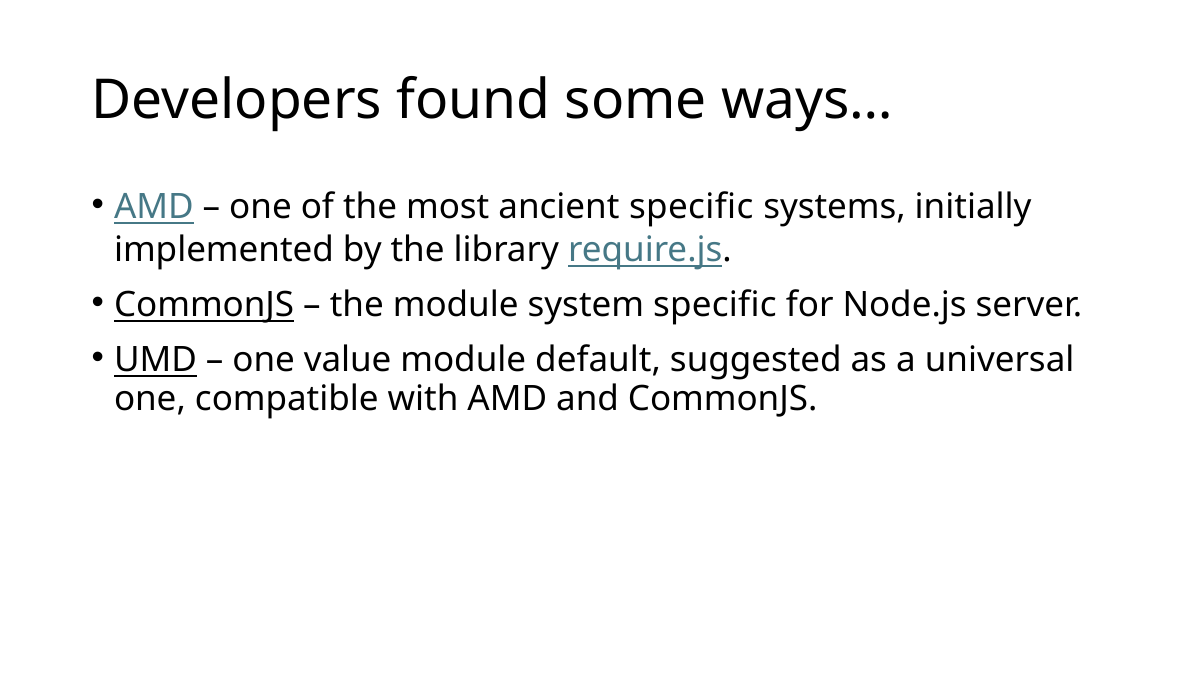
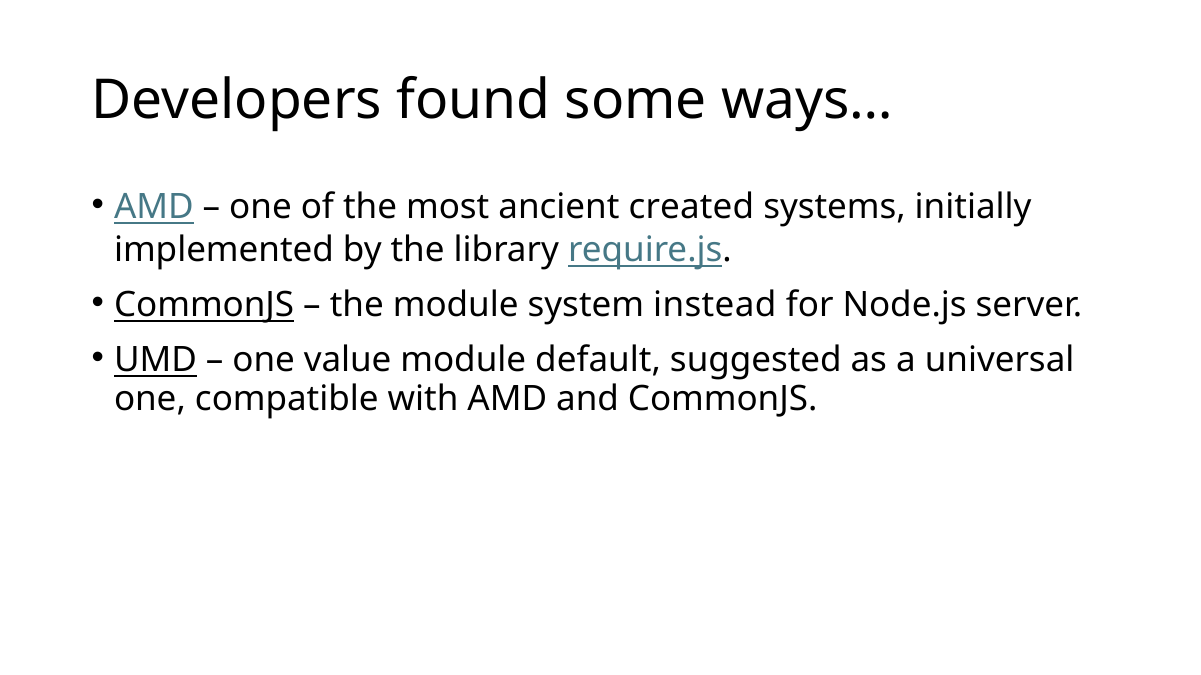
ancient specific: specific -> created (691, 207)
system specific: specific -> instead (715, 305)
